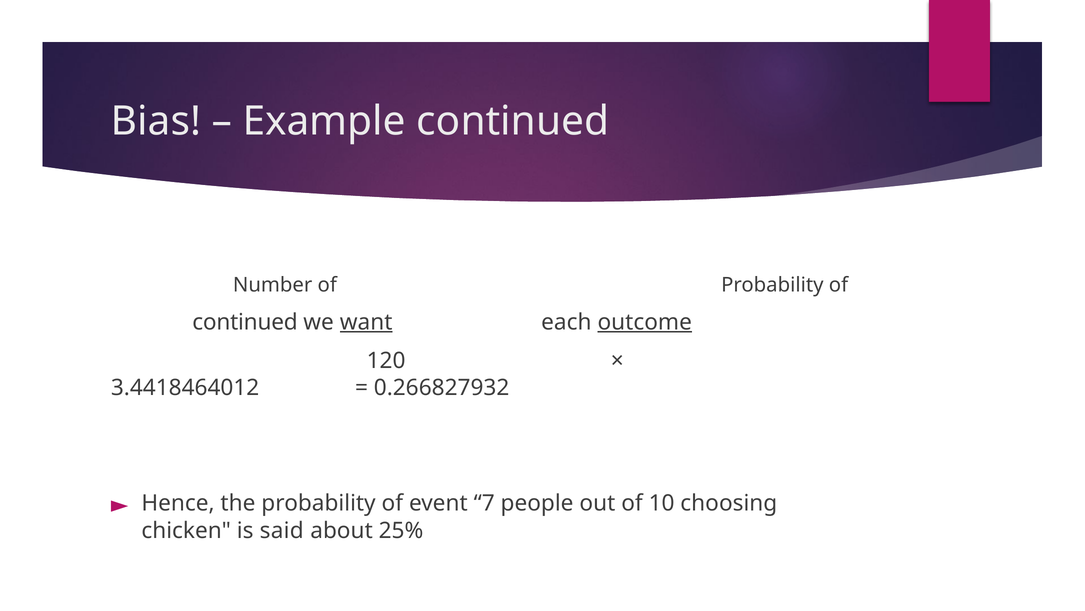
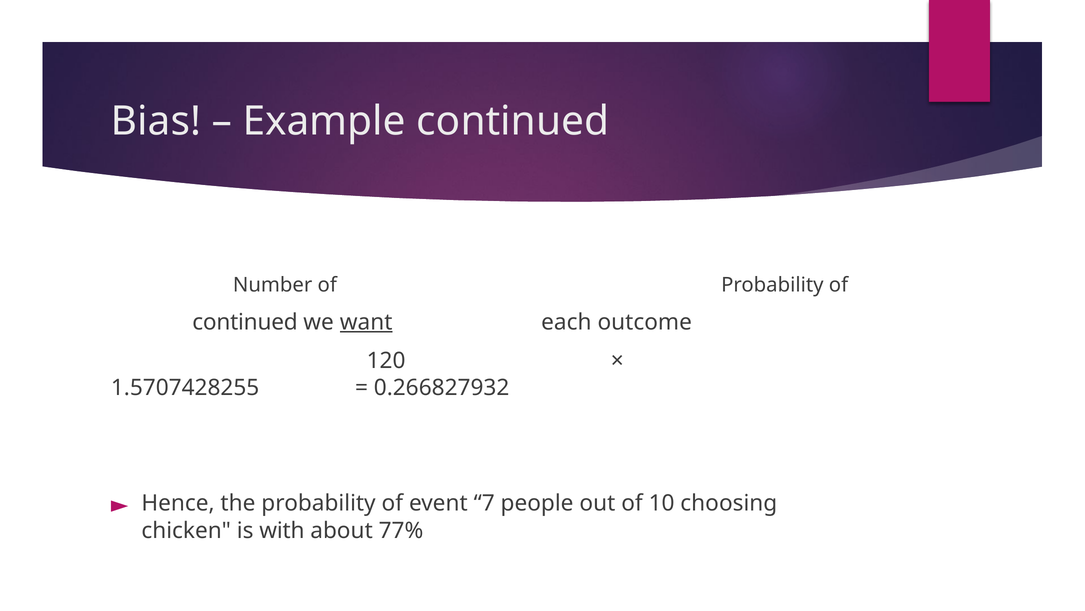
outcome underline: present -> none (645, 322)
3.4418464012: 3.4418464012 -> 1.5707428255 (185, 387)
said: said -> with (282, 530)
25%: 25% -> 77% (401, 530)
